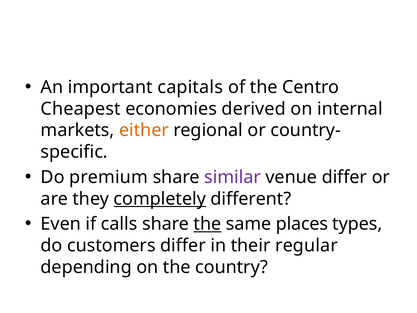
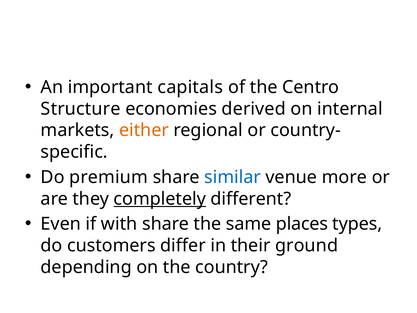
Cheapest: Cheapest -> Structure (81, 109)
similar colour: purple -> blue (233, 177)
venue differ: differ -> more (344, 177)
calls: calls -> with (119, 224)
the underline: present -> none (207, 224)
regular: regular -> ground (307, 245)
